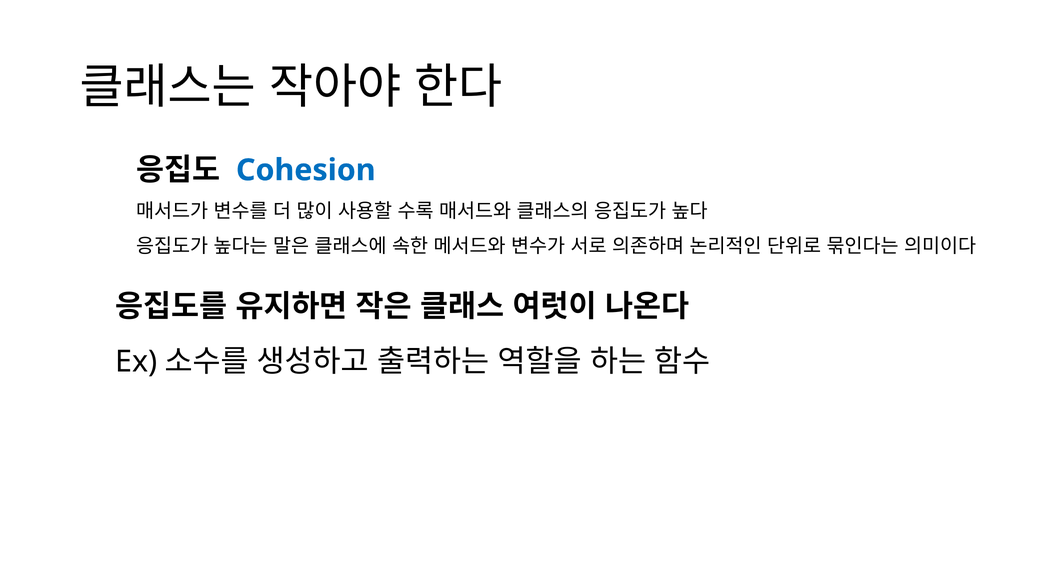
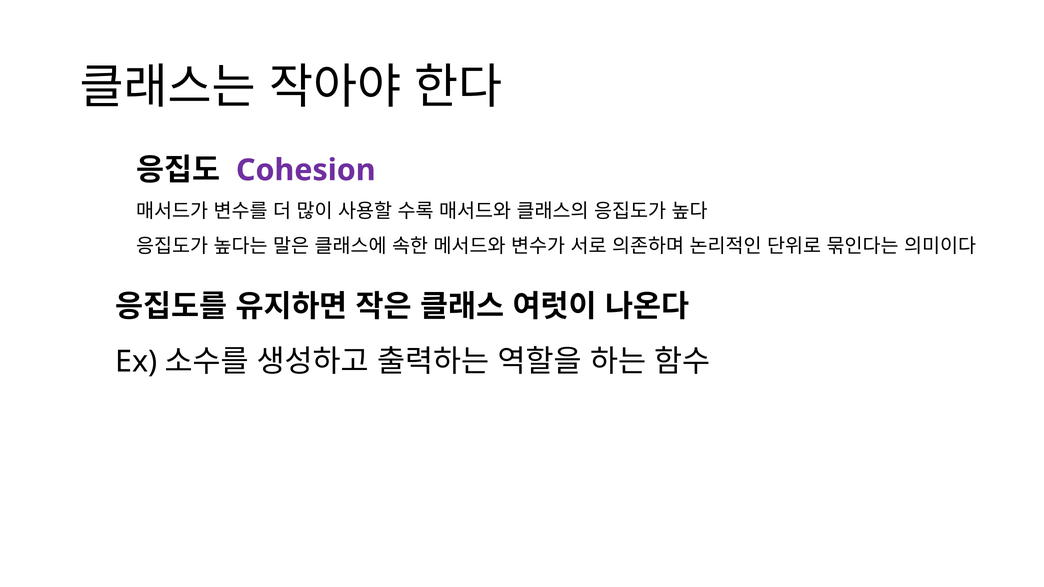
Cohesion colour: blue -> purple (306, 170)
